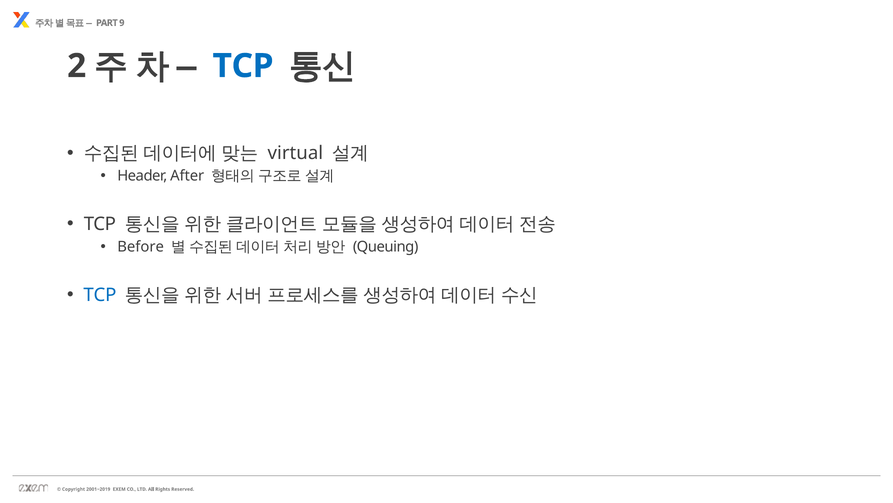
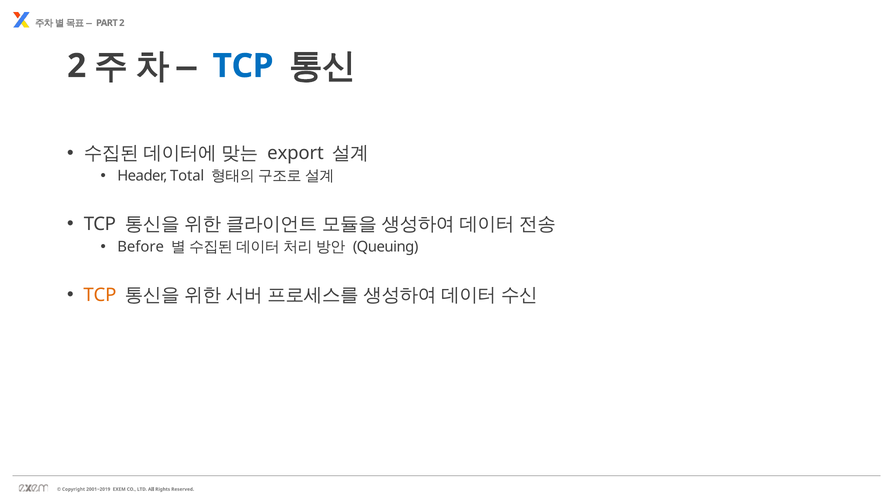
PART 9: 9 -> 2 (122, 23)
virtual: virtual -> export (295, 153)
After: After -> Total (187, 176)
TCP colour: blue -> orange (100, 294)
